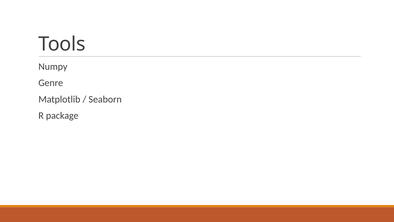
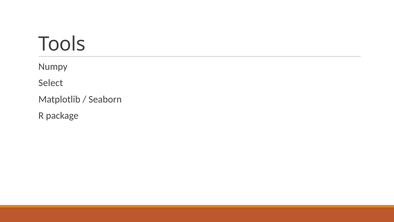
Genre: Genre -> Select (51, 83)
